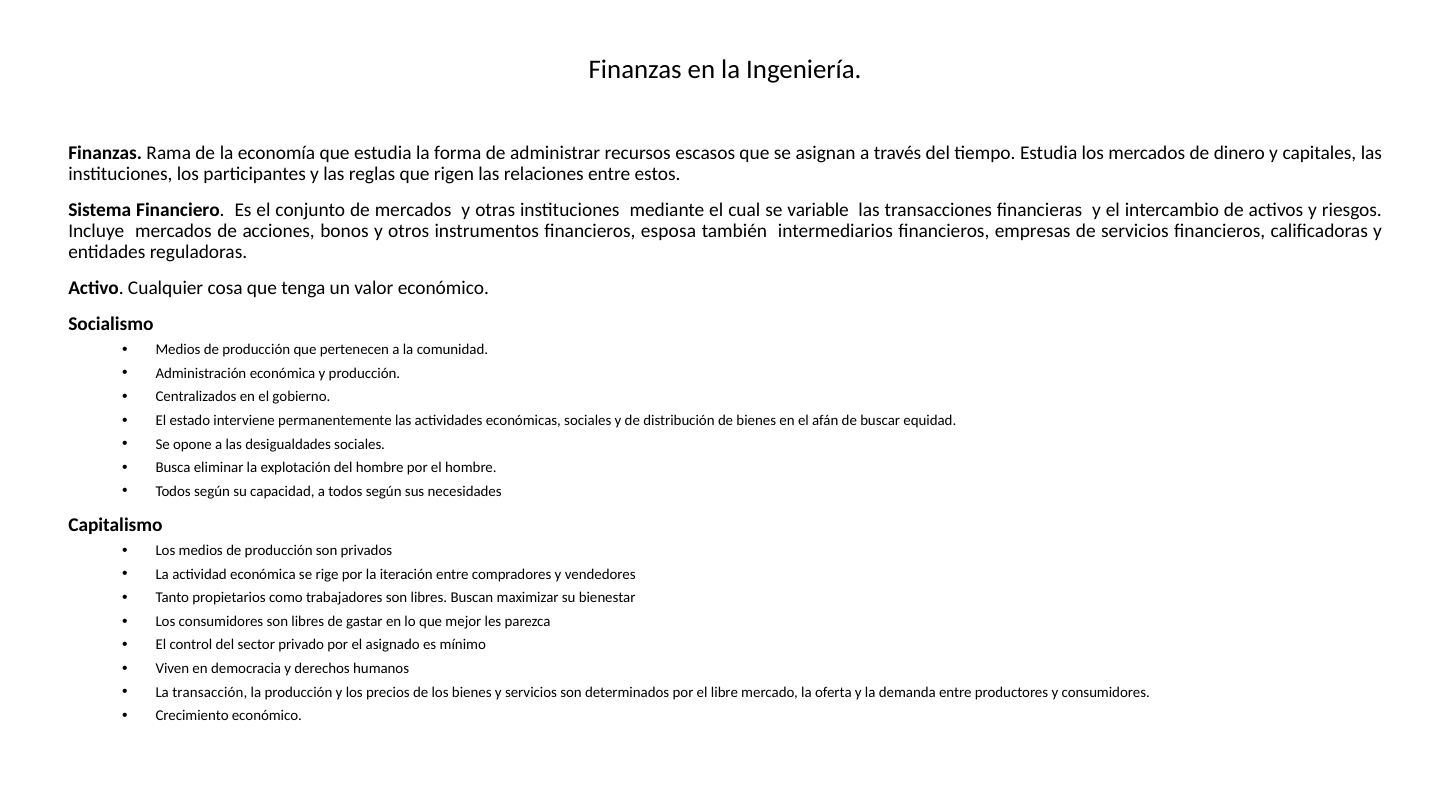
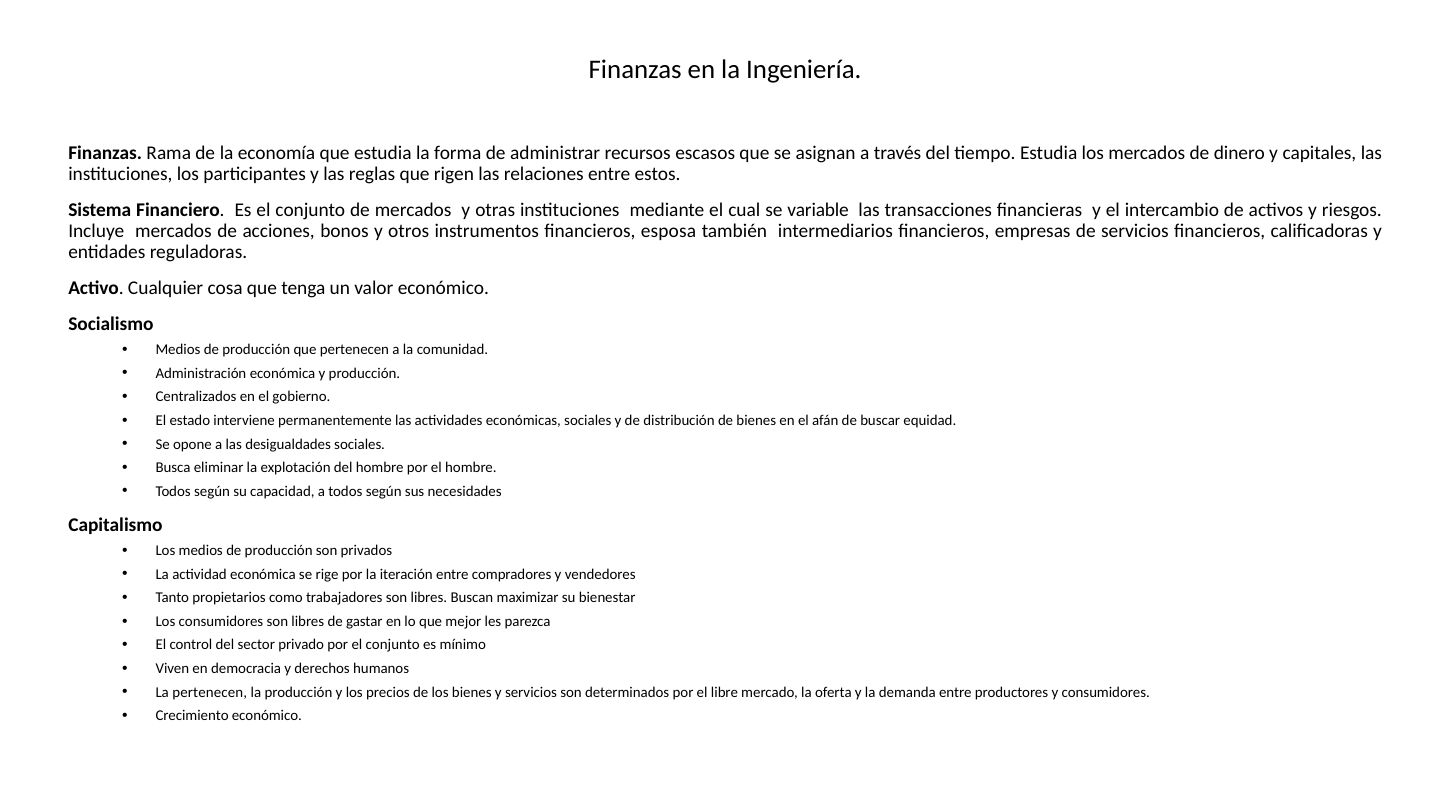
por el asignado: asignado -> conjunto (393, 645)
La transacción: transacción -> pertenecen (210, 693)
